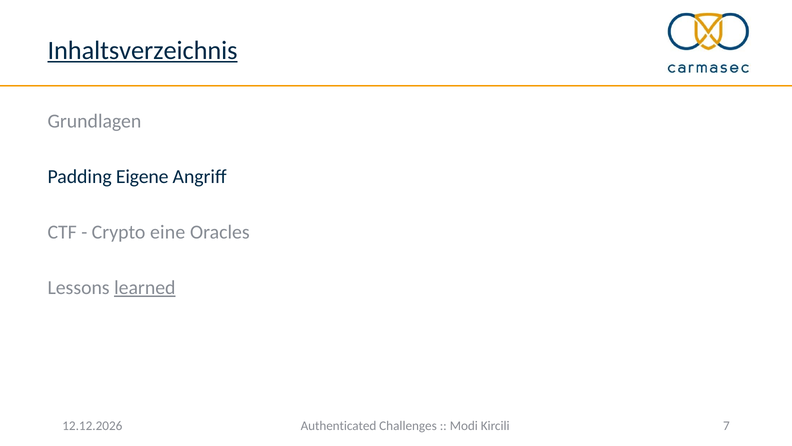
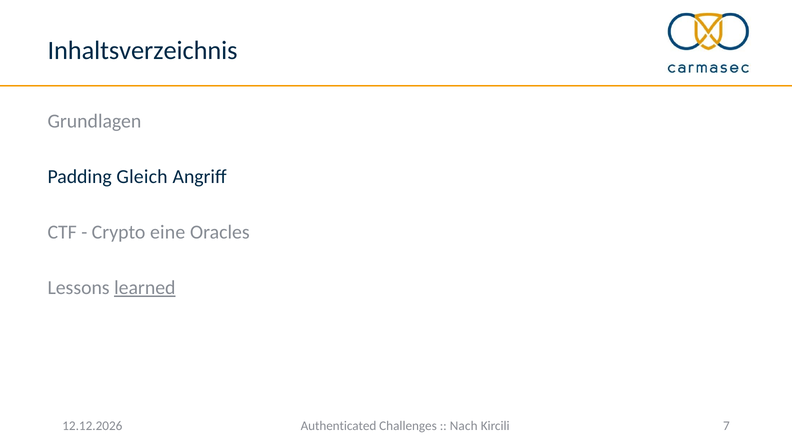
Inhaltsverzeichnis underline: present -> none (143, 50)
Eigene: Eigene -> Gleich (142, 177)
Modi: Modi -> Nach (464, 426)
